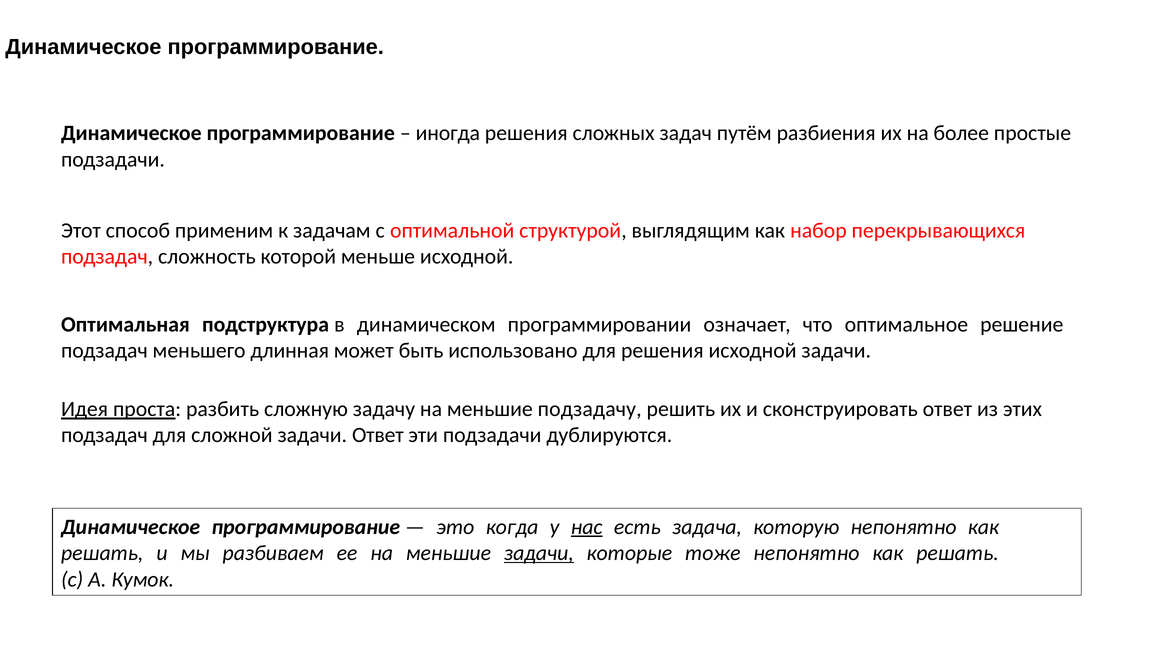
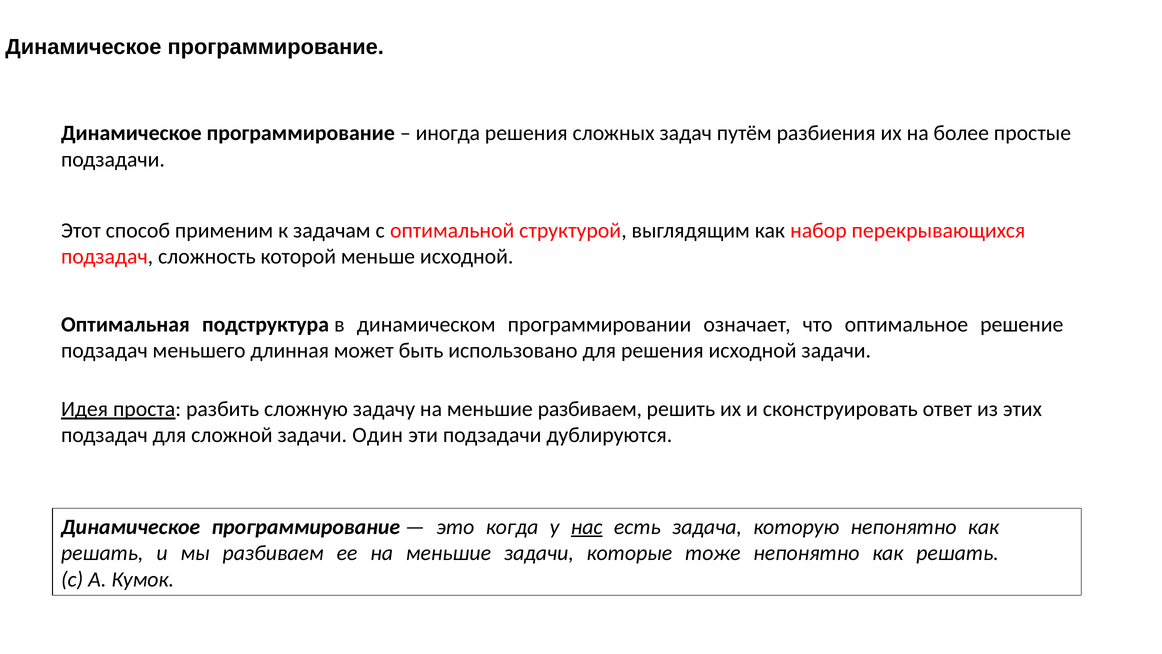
меньшие подзадачу: подзадачу -> разбиваем (590, 409)
задачи Ответ: Ответ -> Один (378, 435)
задачи underline: present -> none (539, 553)
